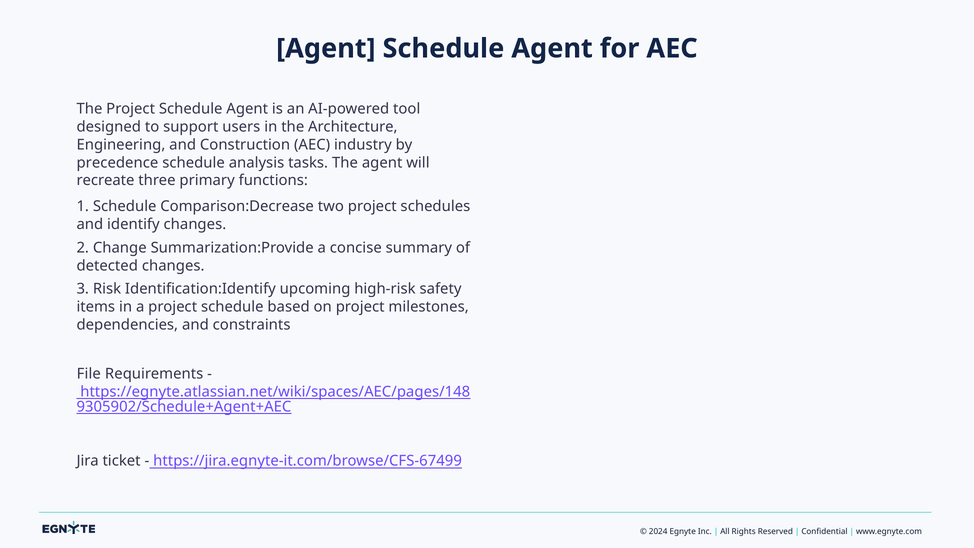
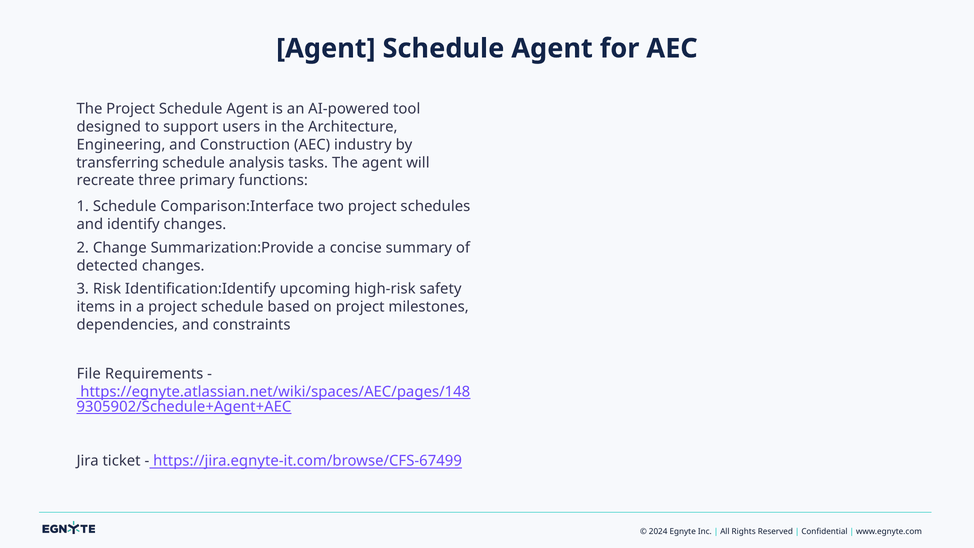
precedence: precedence -> transferring (118, 163)
Comparison:Decrease: Comparison:Decrease -> Comparison:Interface (237, 207)
